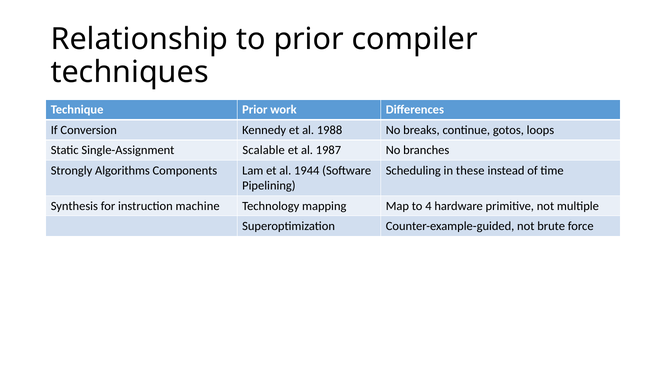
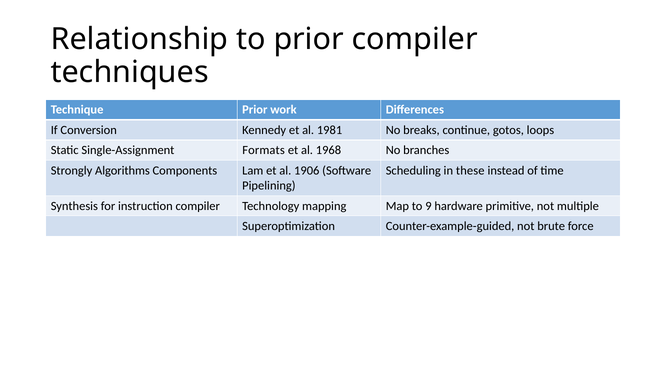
1988: 1988 -> 1981 (330, 130)
Scalable: Scalable -> Formats (264, 151)
1987: 1987 -> 1968 (328, 151)
1944: 1944 -> 1906 (307, 171)
instruction machine: machine -> compiler (198, 206)
4: 4 -> 9 (428, 206)
